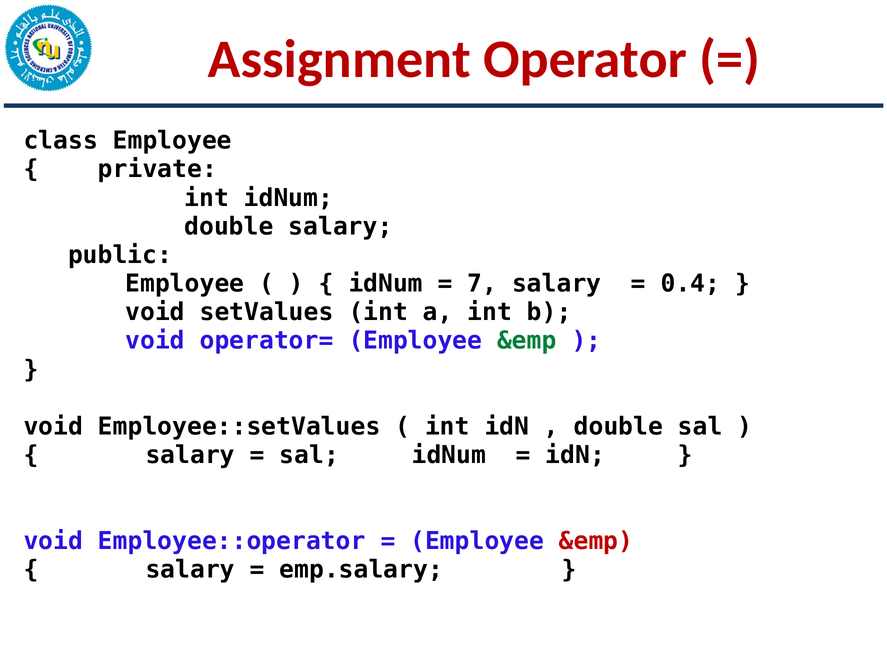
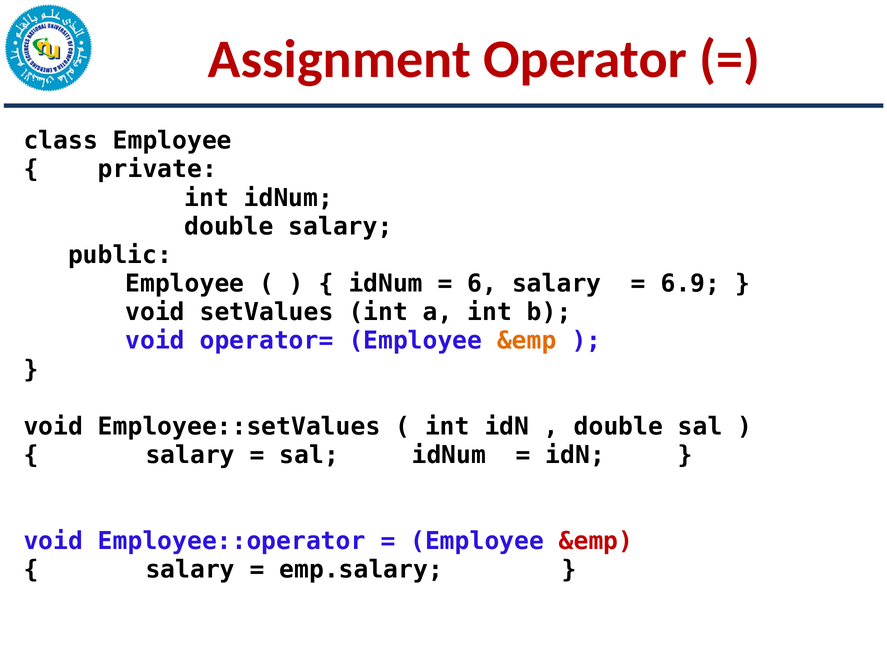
7: 7 -> 6 (482, 284)
0.4: 0.4 -> 6.9 (690, 284)
&emp colour: green -> orange (527, 341)
